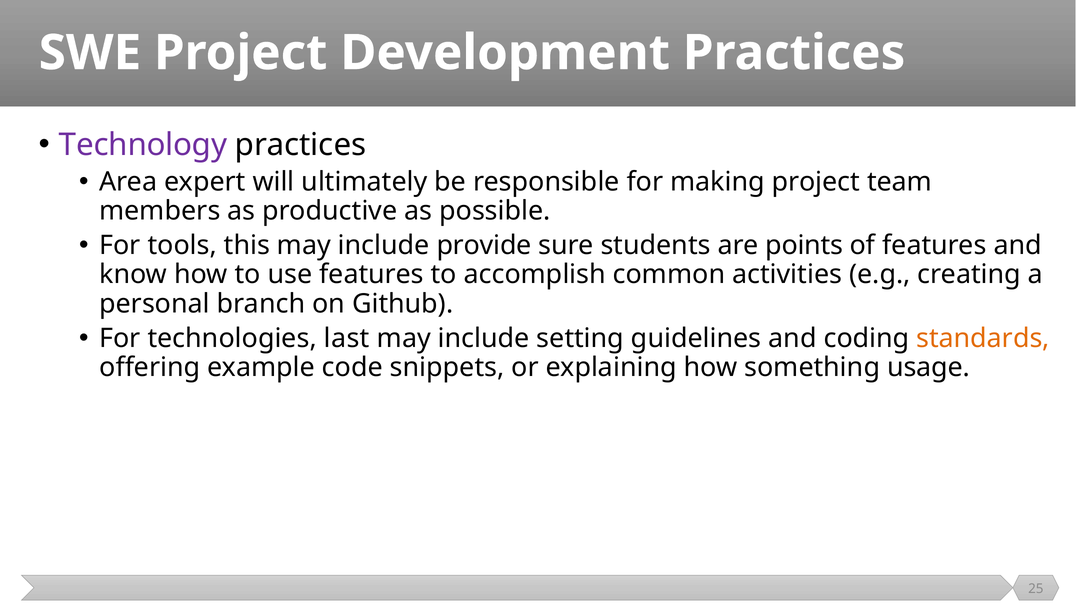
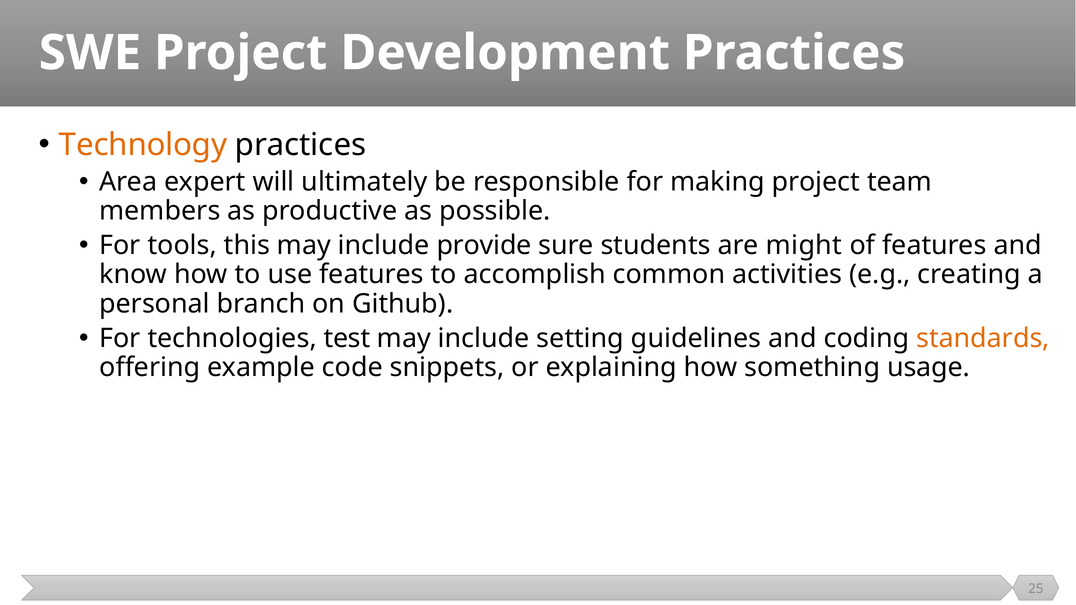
Technology colour: purple -> orange (143, 145)
points: points -> might (804, 246)
last: last -> test (347, 338)
